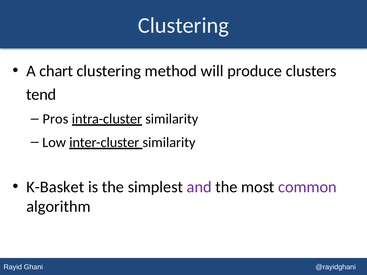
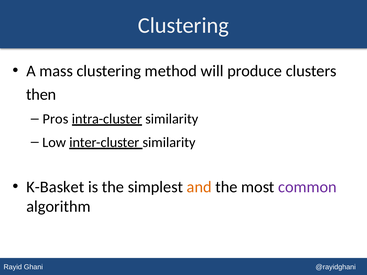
chart: chart -> mass (56, 71)
tend: tend -> then (41, 95)
and colour: purple -> orange (199, 187)
